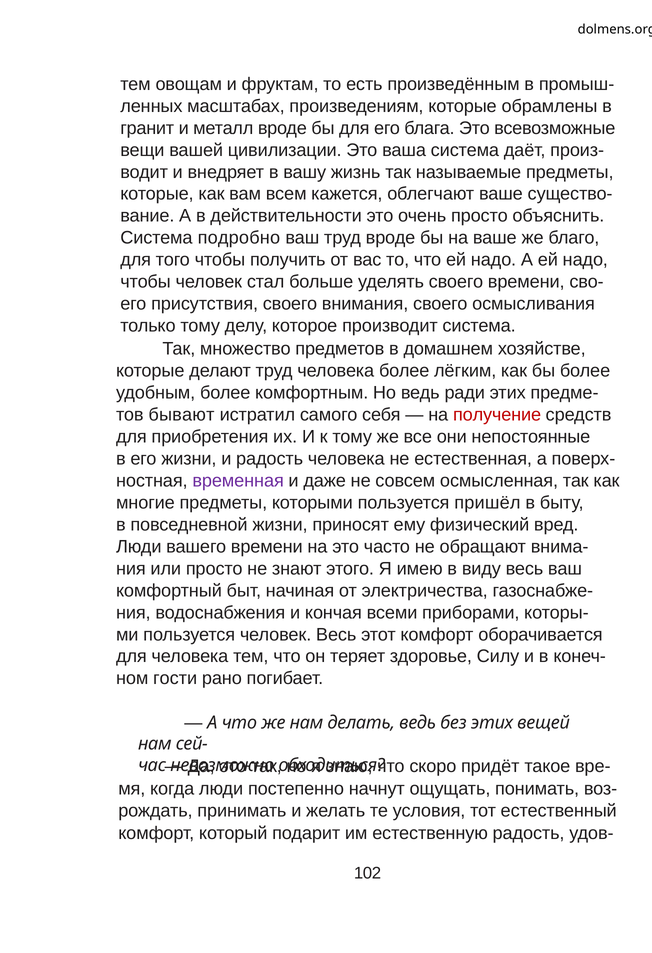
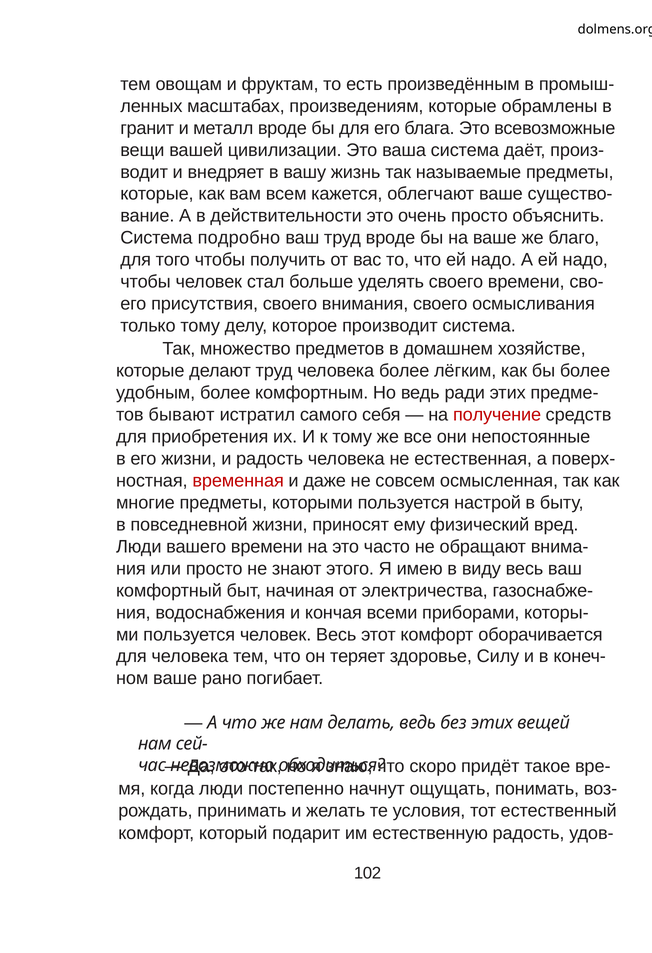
временная colour: purple -> red (238, 481)
пришёл: пришёл -> настрой (488, 503)
ном гости: гости -> ваше (175, 678)
